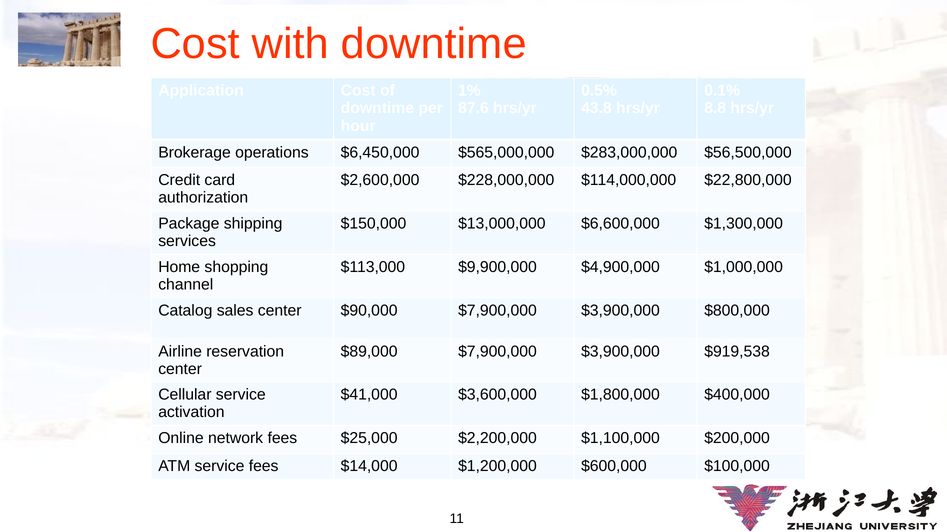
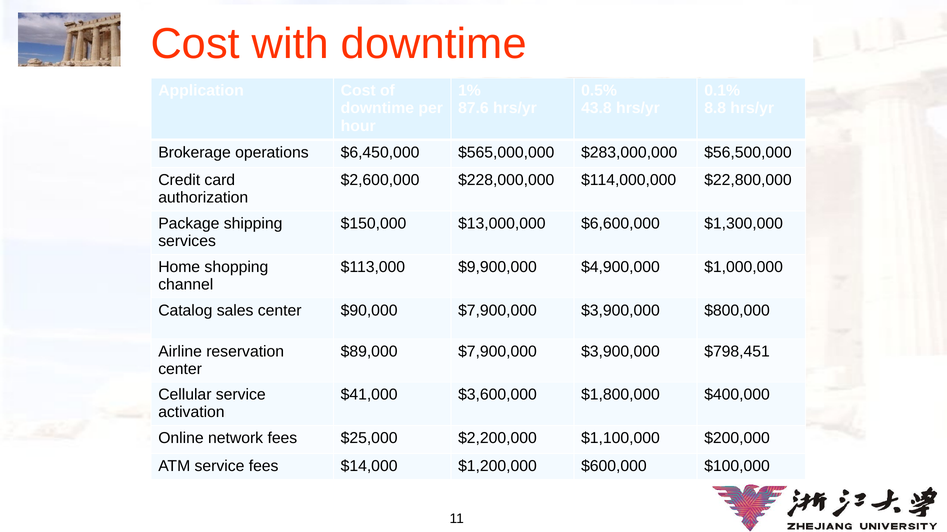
$919,538: $919,538 -> $798,451 (737, 352)
